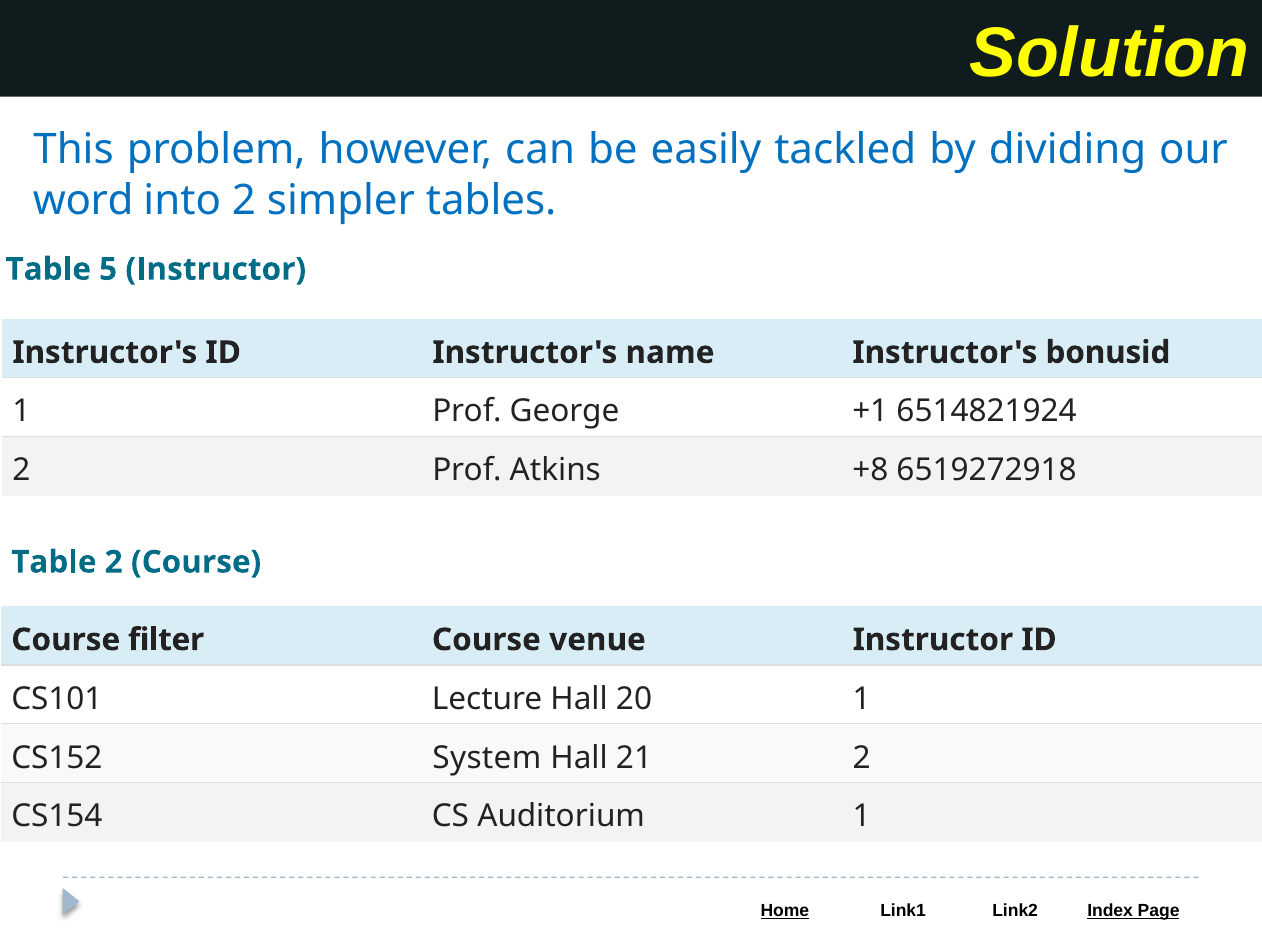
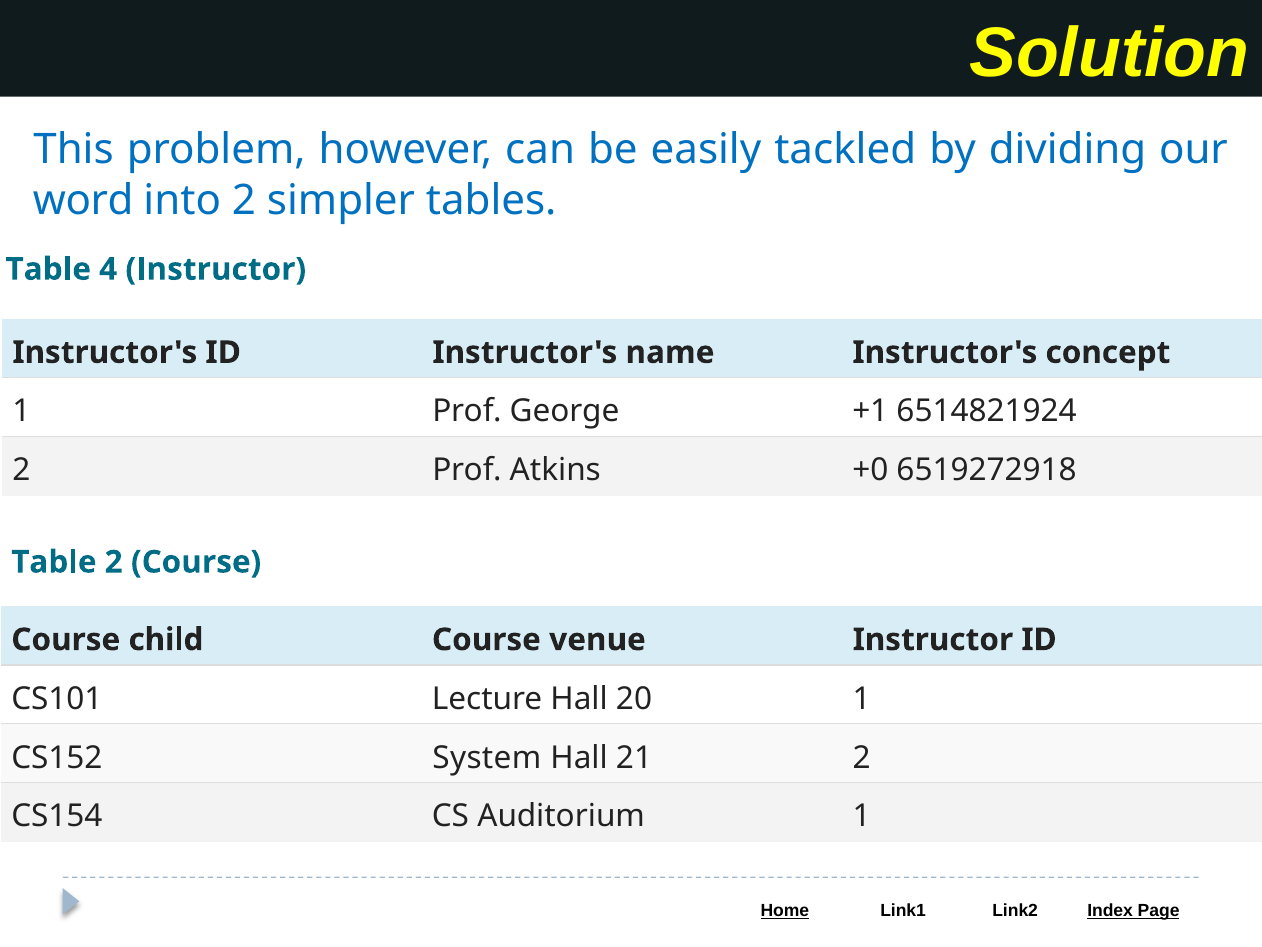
5: 5 -> 4 (108, 269)
bonusid: bonusid -> concept (1108, 352)
+8: +8 -> +0 (870, 470)
filter: filter -> child (166, 639)
